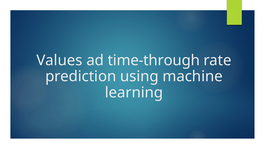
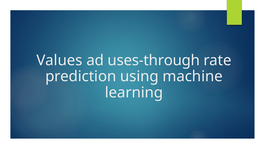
time-through: time-through -> uses-through (154, 60)
